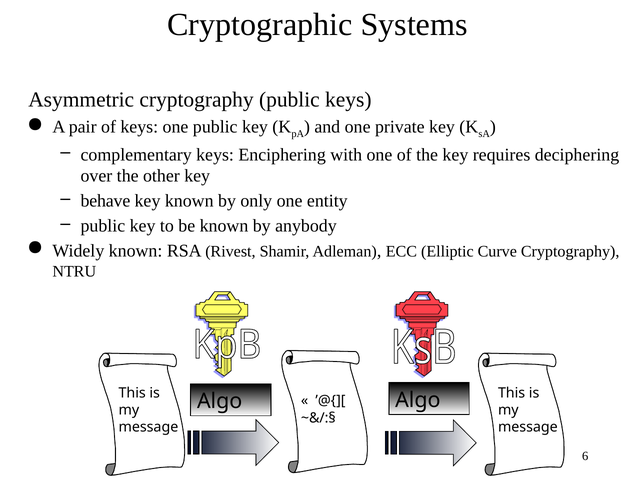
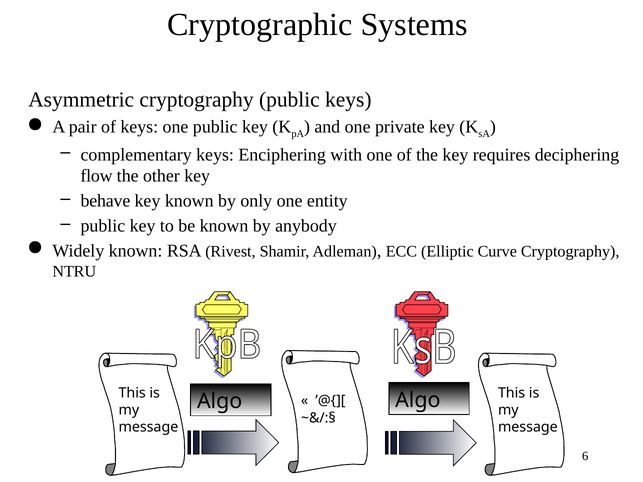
over: over -> flow (97, 176)
